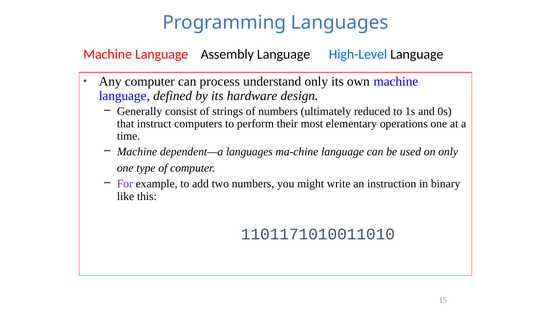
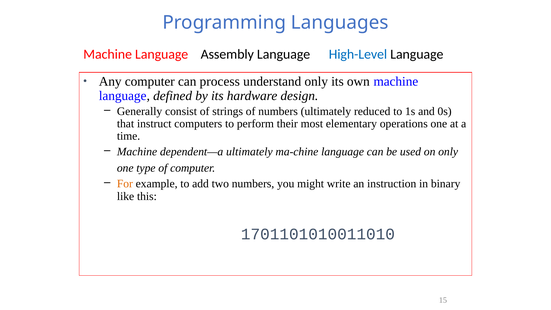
dependent—a languages: languages -> ultimately (249, 152)
For colour: purple -> orange (125, 184)
1101171010011010: 1101171010011010 -> 1701101010011010 (318, 234)
